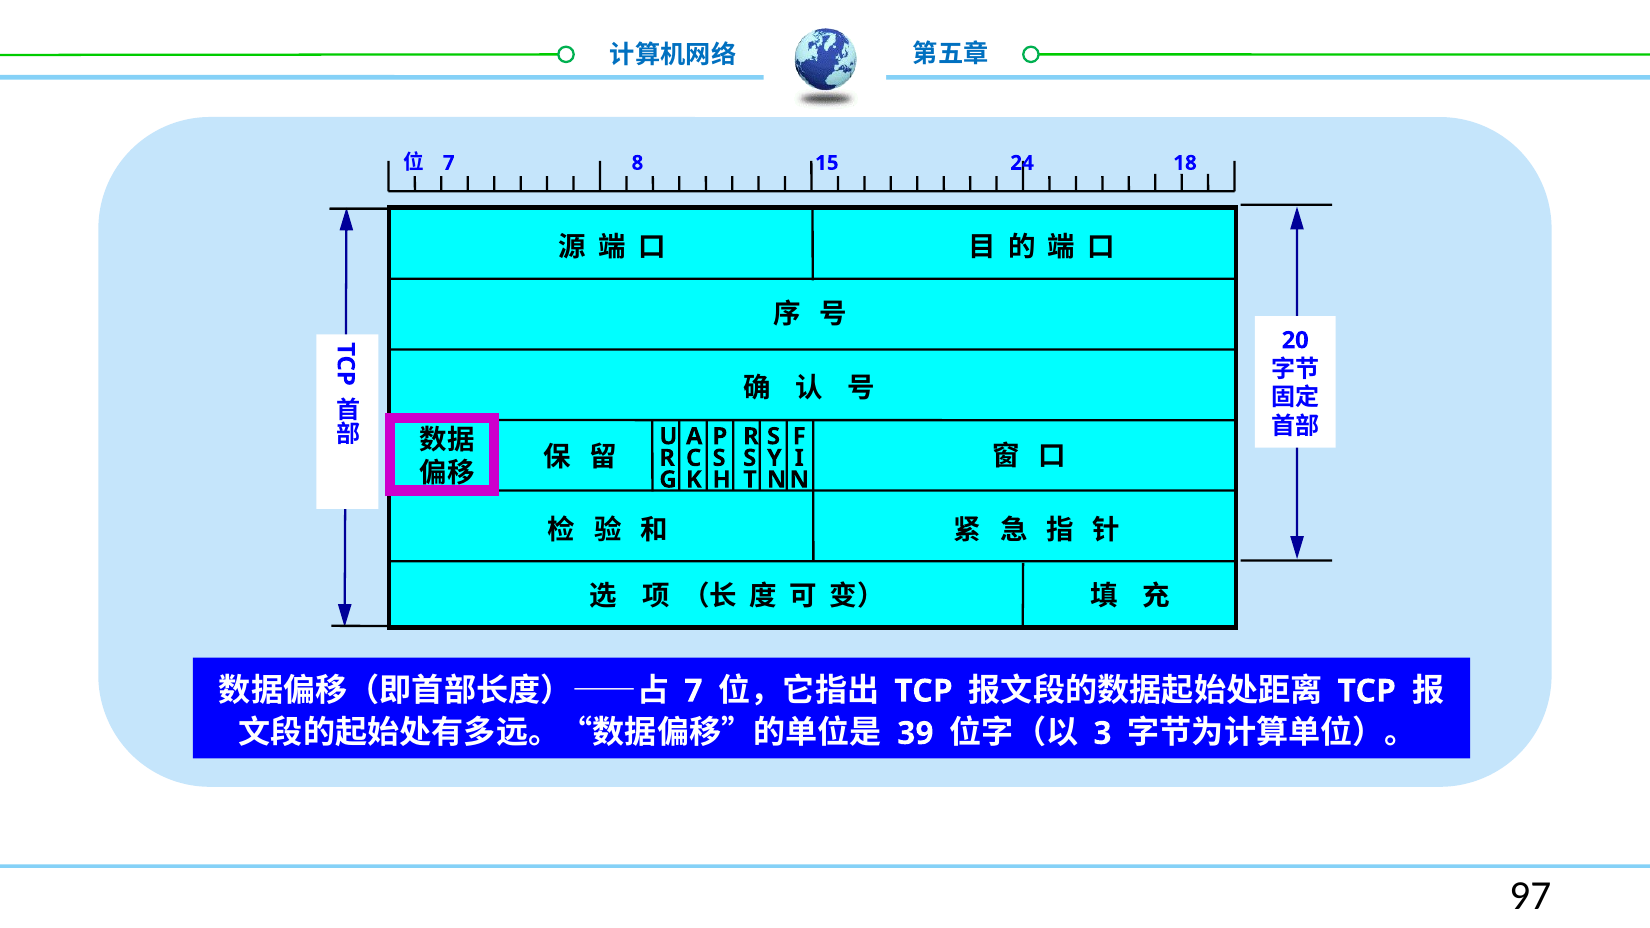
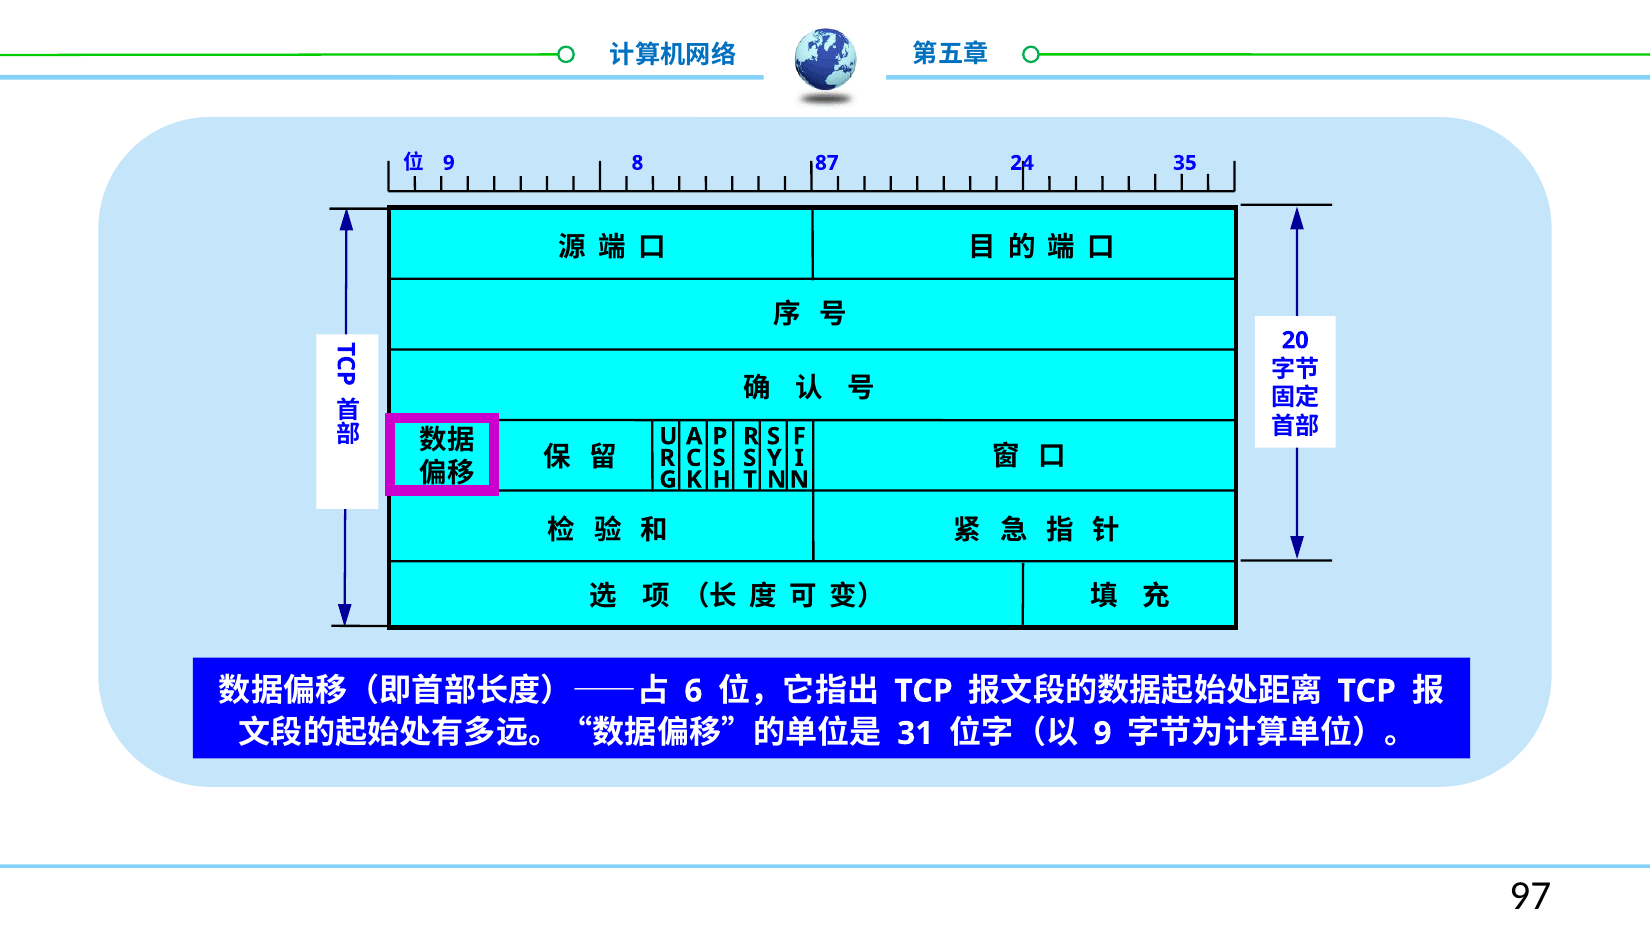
7: 7 -> 9 (449, 163)
15: 15 -> 87 (827, 163)
18: 18 -> 35 (1185, 163)
7: 7 -> 6 (693, 691)
39: 39 -> 31 (915, 734)
3: 3 -> 9 (1102, 734)
